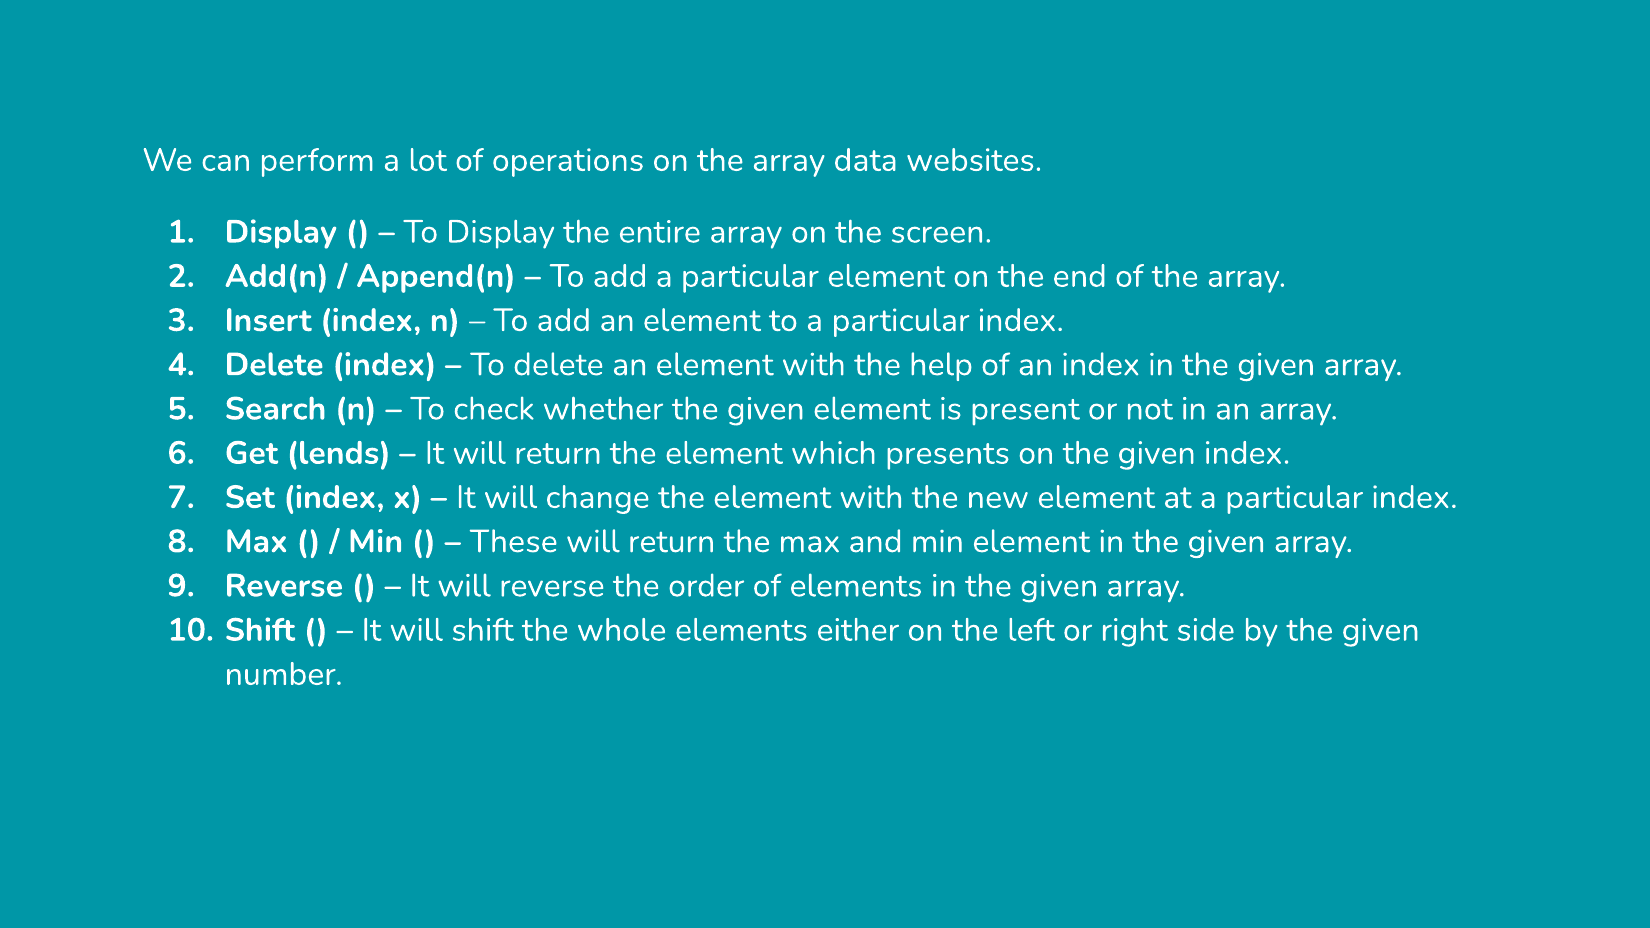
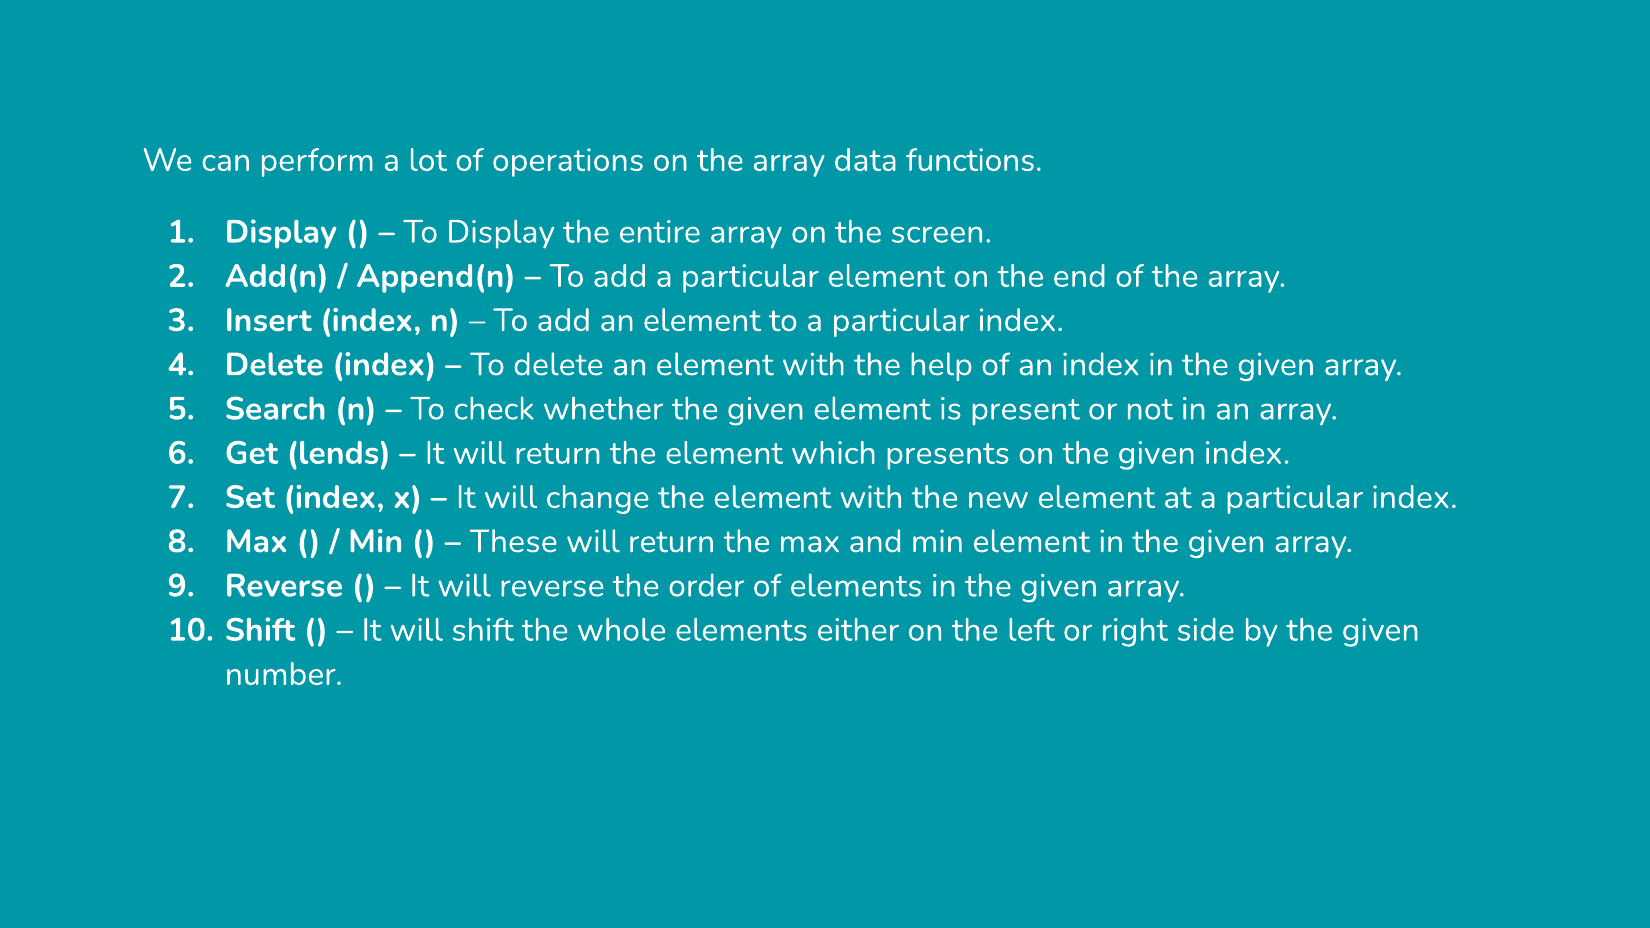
websites: websites -> functions (974, 160)
